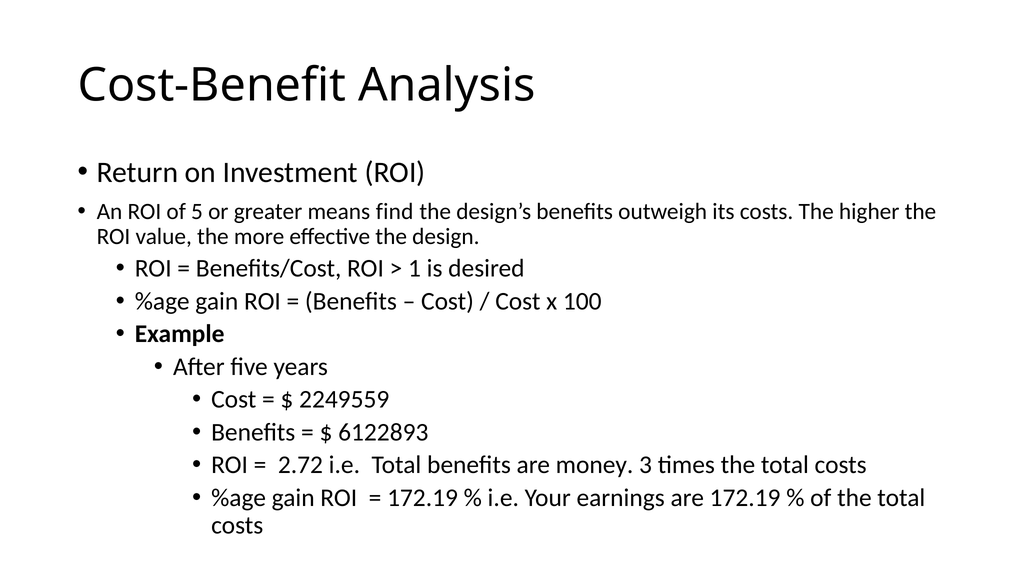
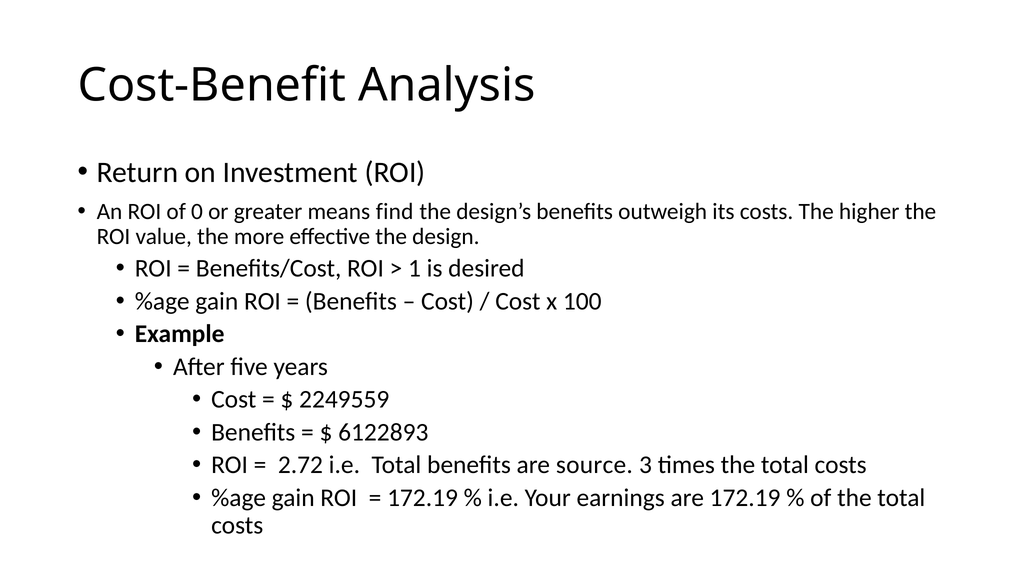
5: 5 -> 0 (197, 211)
money: money -> source (594, 465)
